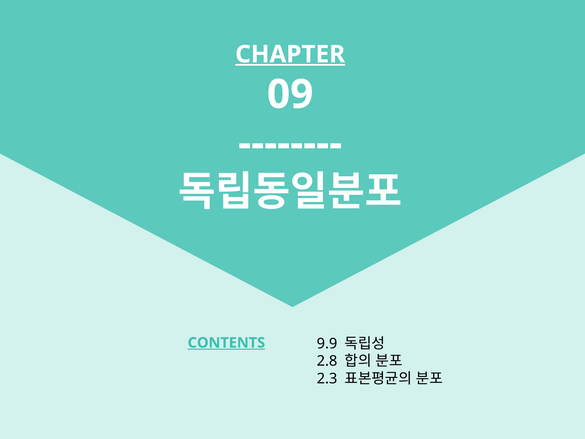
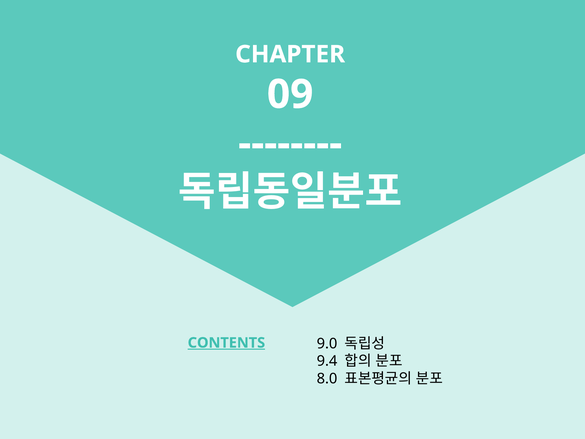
CHAPTER underline: present -> none (290, 54)
9.9: 9.9 -> 9.0 (327, 343)
2.8: 2.8 -> 9.4 (327, 361)
2.3: 2.3 -> 8.0 (327, 379)
